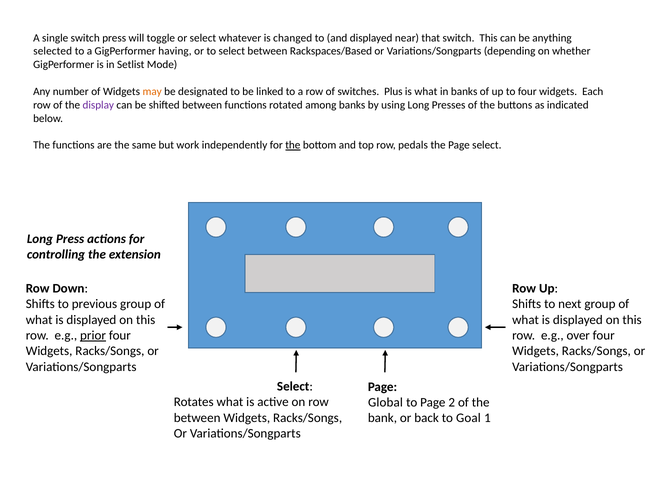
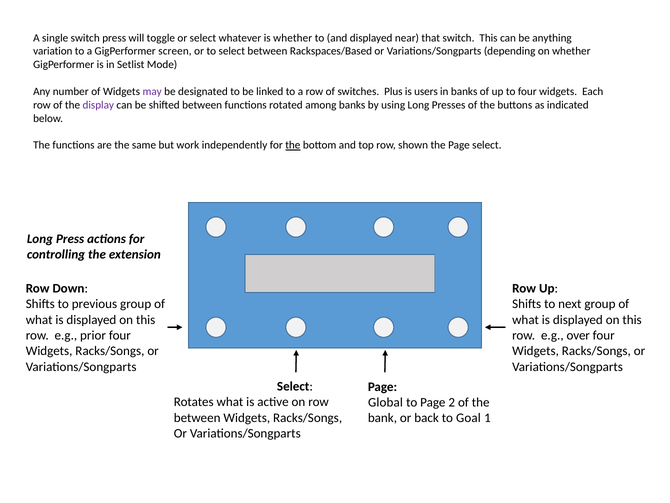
is changed: changed -> whether (293, 38)
selected: selected -> variation (53, 51)
having: having -> screen (175, 51)
may colour: orange -> purple (152, 91)
is what: what -> users (426, 91)
pedals: pedals -> shown (413, 145)
prior underline: present -> none (93, 335)
